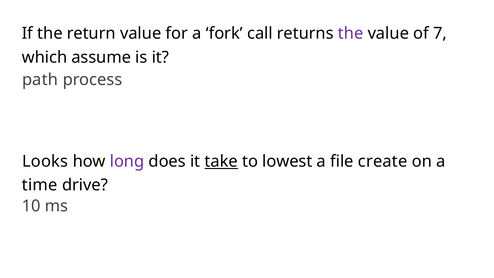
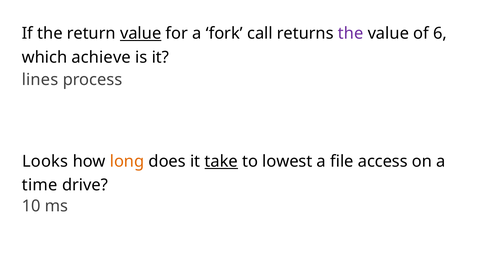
value underline: none -> present (141, 34)
7: 7 -> 6 (440, 34)
assume: assume -> achieve (101, 57)
path: path -> lines (40, 80)
long colour: purple -> orange (127, 161)
create: create -> access (383, 161)
